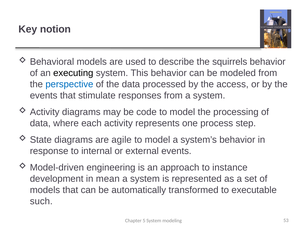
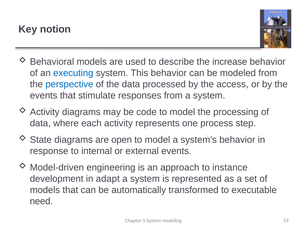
squirrels: squirrels -> increase (230, 62)
executing colour: black -> blue (73, 73)
agile: agile -> open (122, 139)
mean: mean -> adapt (108, 178)
such: such -> need (41, 201)
